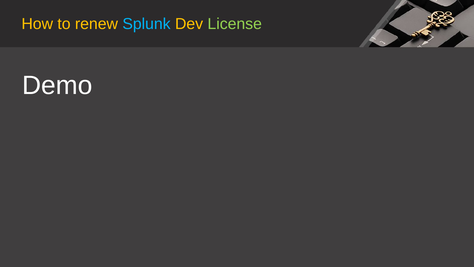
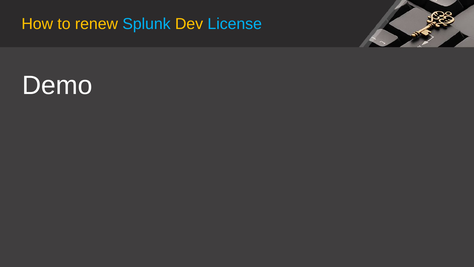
License colour: light green -> light blue (235, 24)
